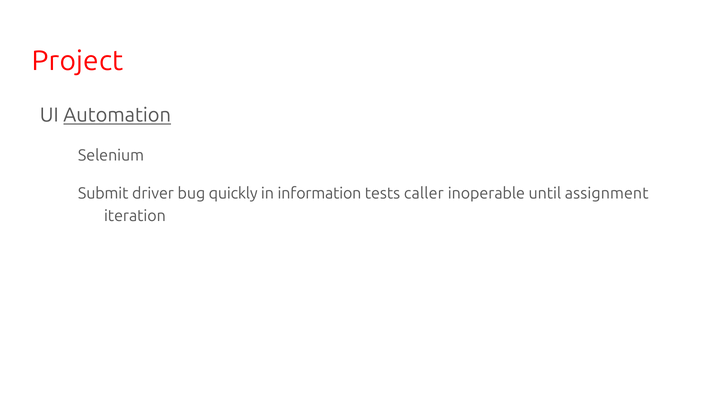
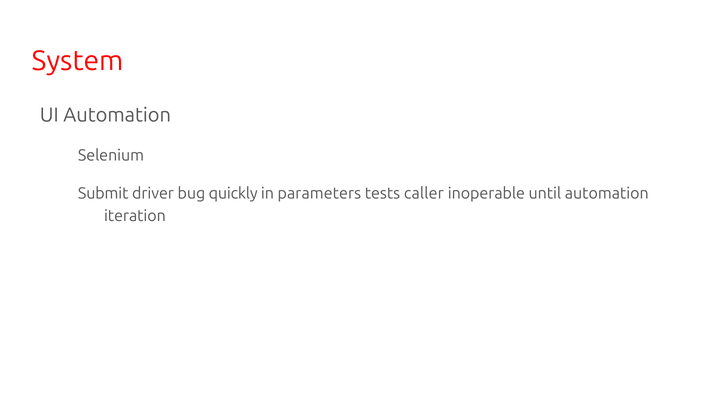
Project: Project -> System (78, 61)
Automation underline: present -> none (117, 115)
information: information -> parameters (319, 194)
until assignment: assignment -> automation (607, 194)
